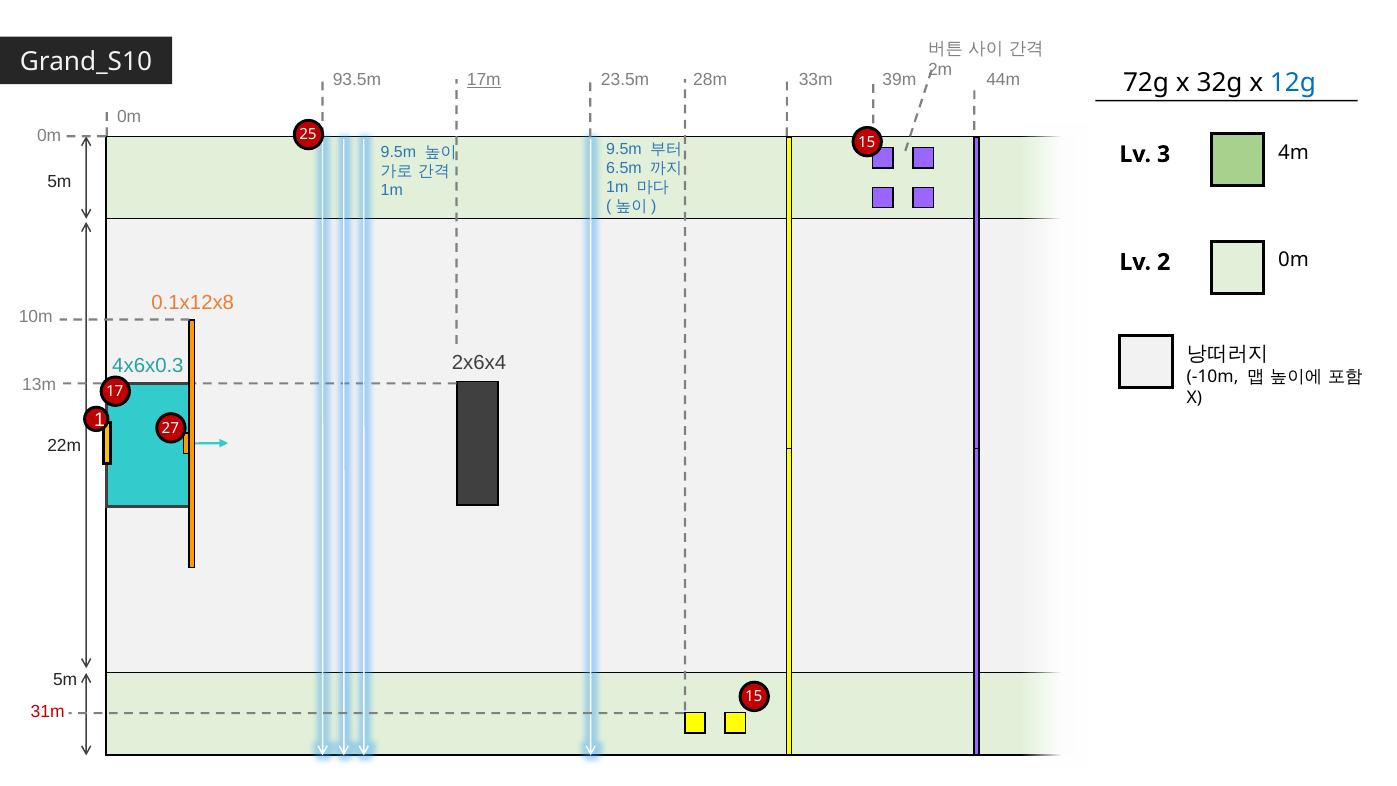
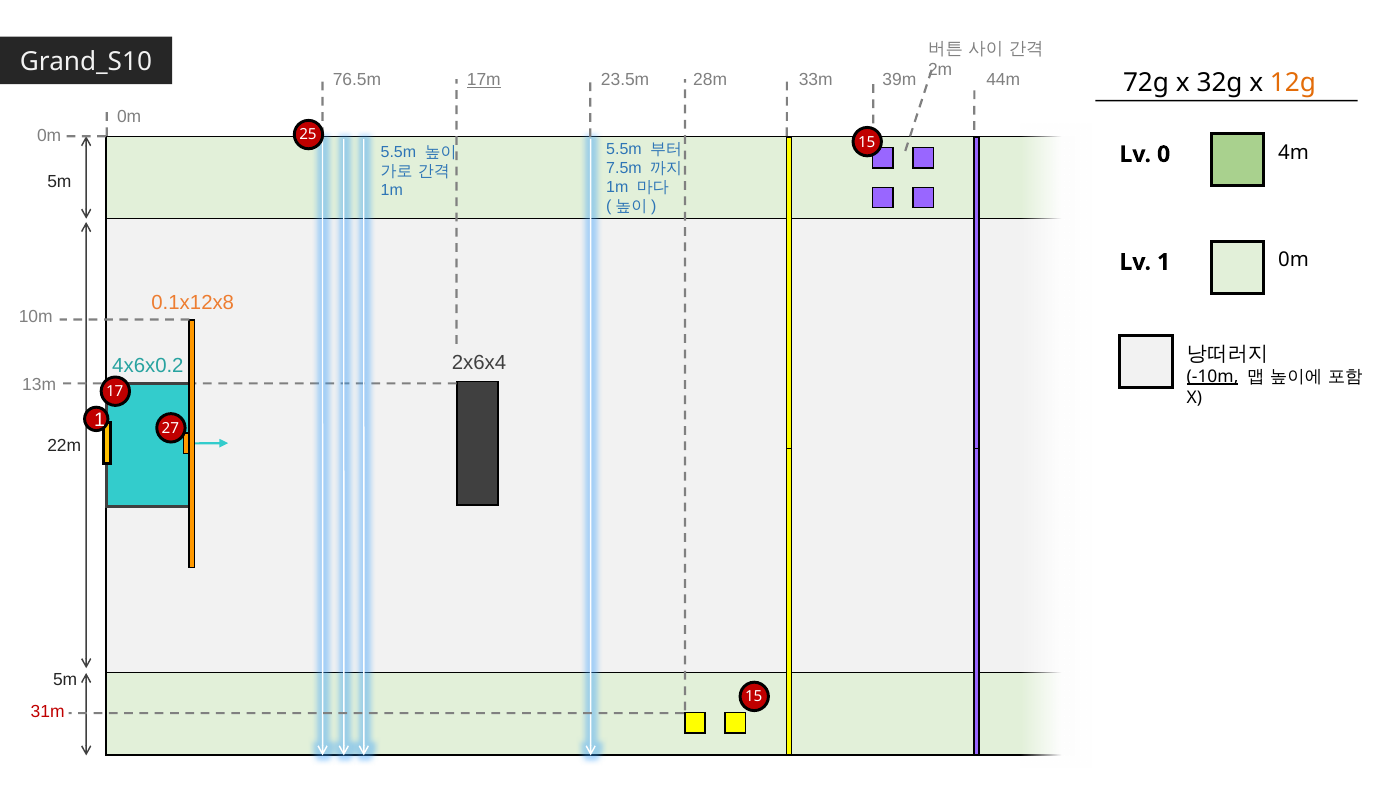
93.5m: 93.5m -> 76.5m (357, 80)
12g colour: blue -> orange (1293, 83)
9.5m: 9.5m -> 5.5m (624, 149)
9.5m: 9.5m -> 5.5m (398, 152)
3: 3 -> 0 (1164, 154)
6.5m: 6.5m -> 7.5m (624, 168)
Lv 2: 2 -> 1 (1164, 262)
4x6x0.3: 4x6x0.3 -> 4x6x0.2 (148, 365)
-10m underline: none -> present (1213, 376)
